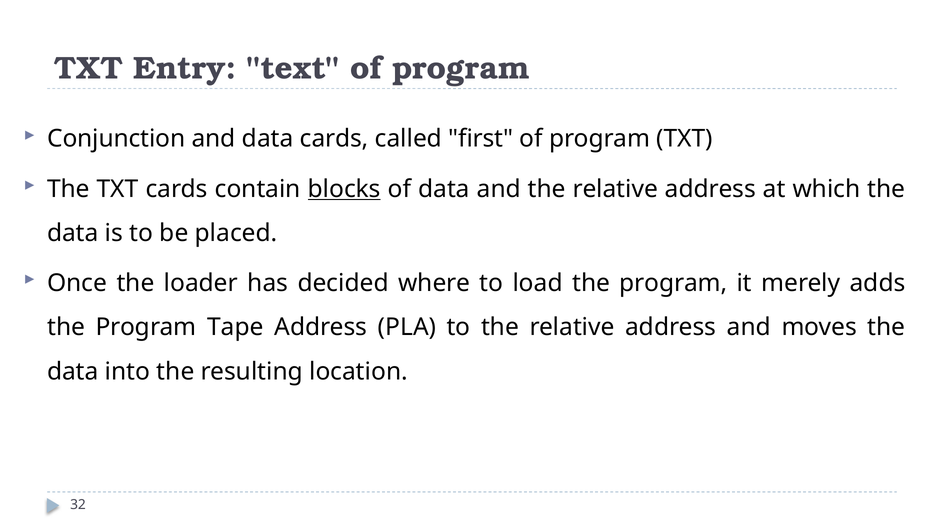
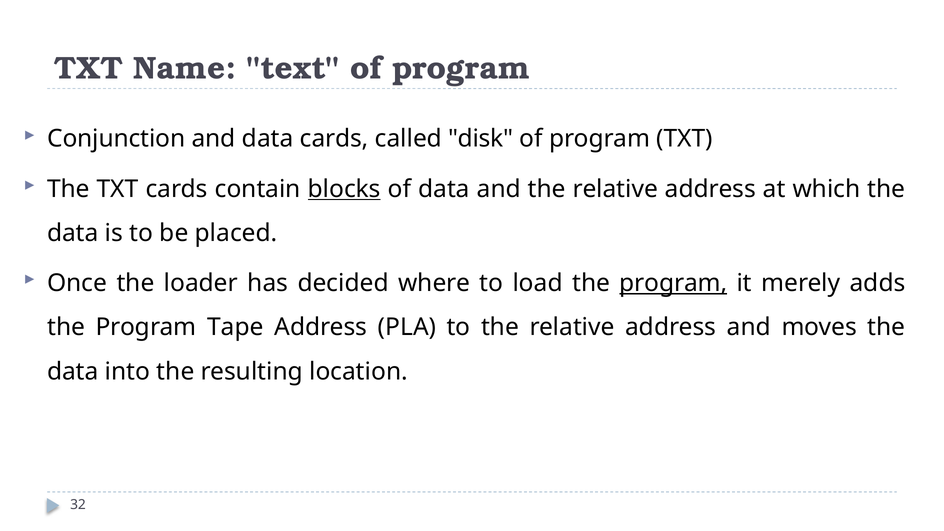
Entry: Entry -> Name (185, 68)
first: first -> disk (481, 139)
program underline: none -> present (673, 283)
